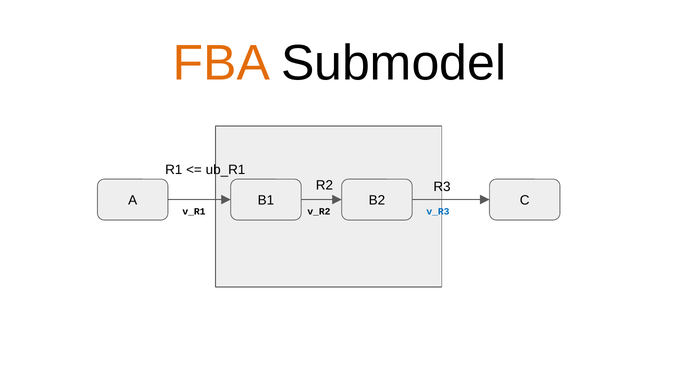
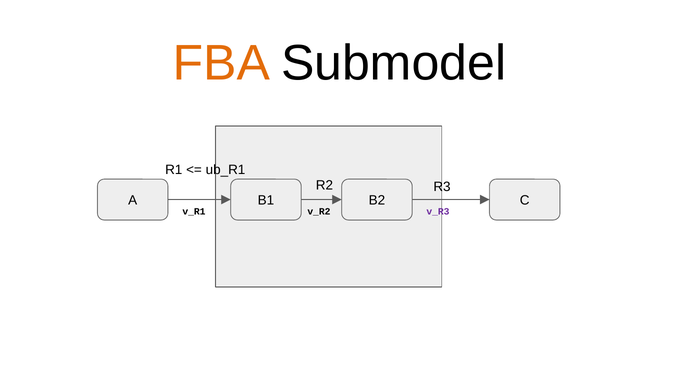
v_R3 colour: blue -> purple (438, 211)
